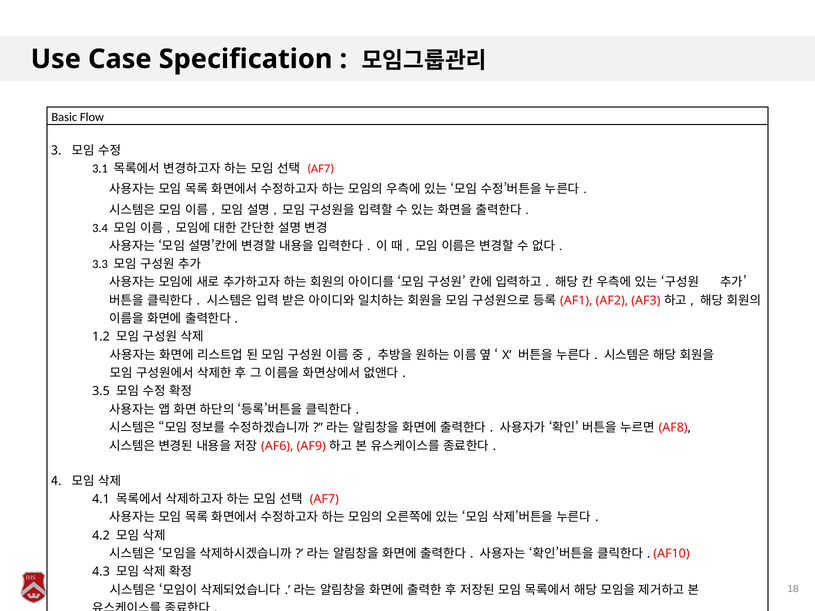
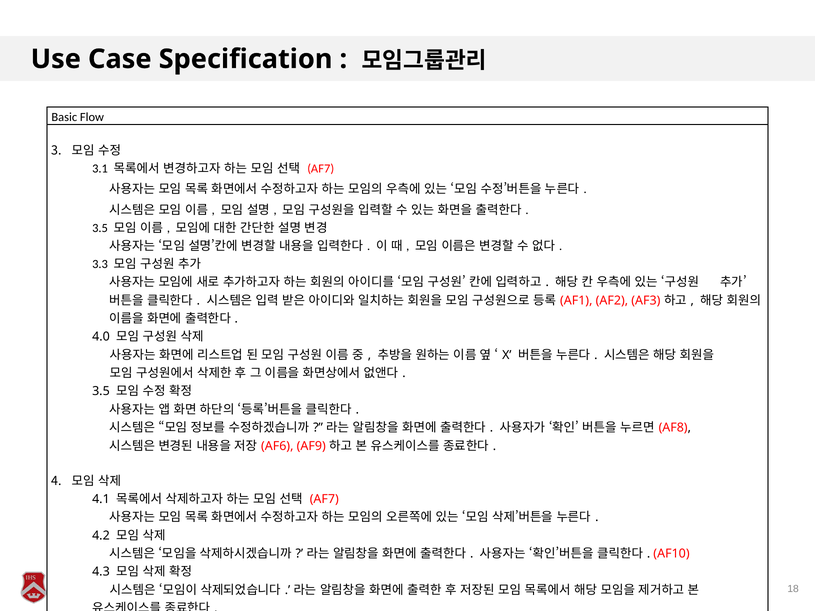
3.4: 3.4 -> 3.5 (100, 228)
1.2: 1.2 -> 4.0 (101, 337)
